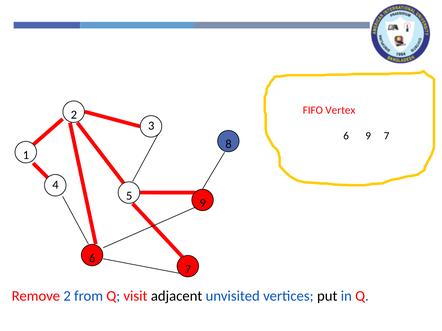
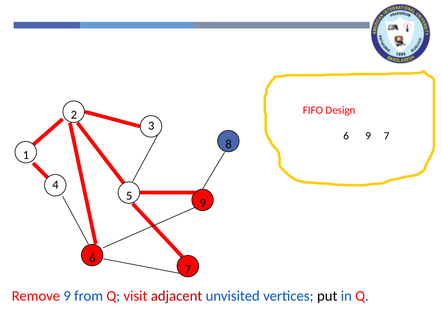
Vertex: Vertex -> Design (340, 110)
Remove 2: 2 -> 9 (67, 296)
adjacent colour: black -> red (177, 296)
